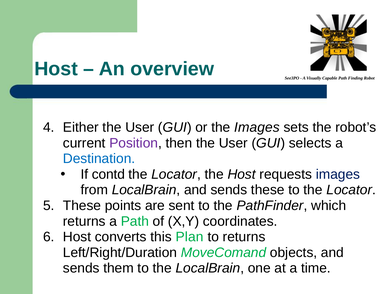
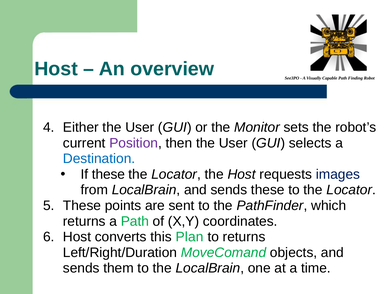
the Images: Images -> Monitor (257, 127)
If contd: contd -> these (108, 174)
